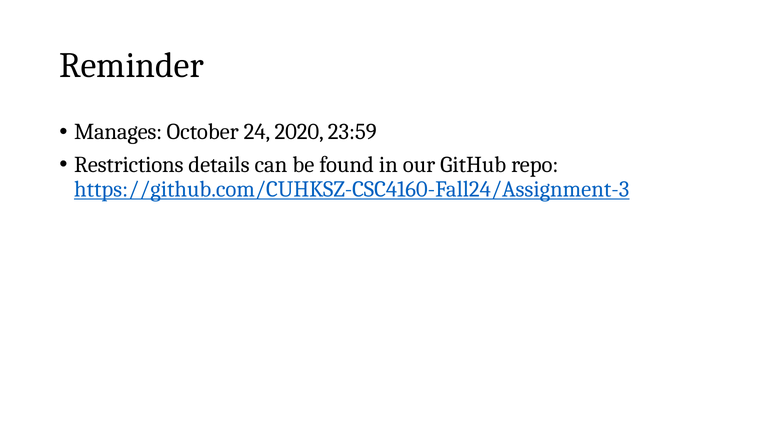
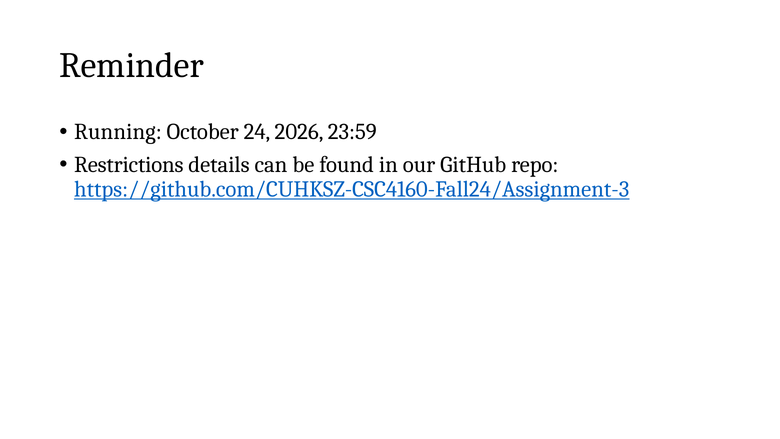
Manages: Manages -> Running (118, 132)
2020: 2020 -> 2026 (299, 132)
